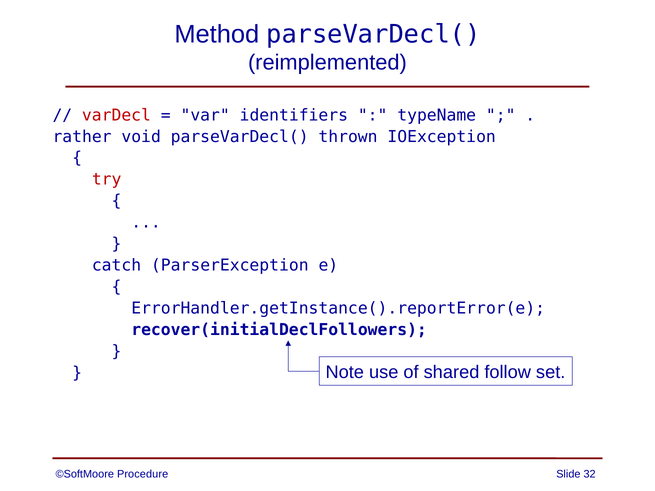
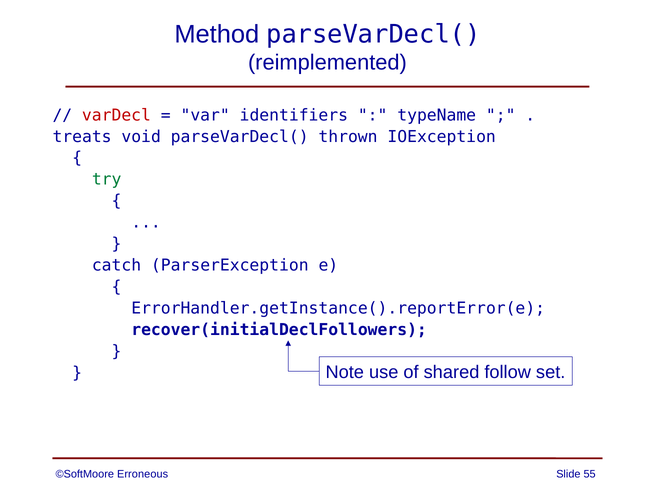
rather: rather -> treats (82, 137)
try colour: red -> green (107, 180)
Procedure: Procedure -> Erroneous (143, 475)
32: 32 -> 55 (590, 475)
